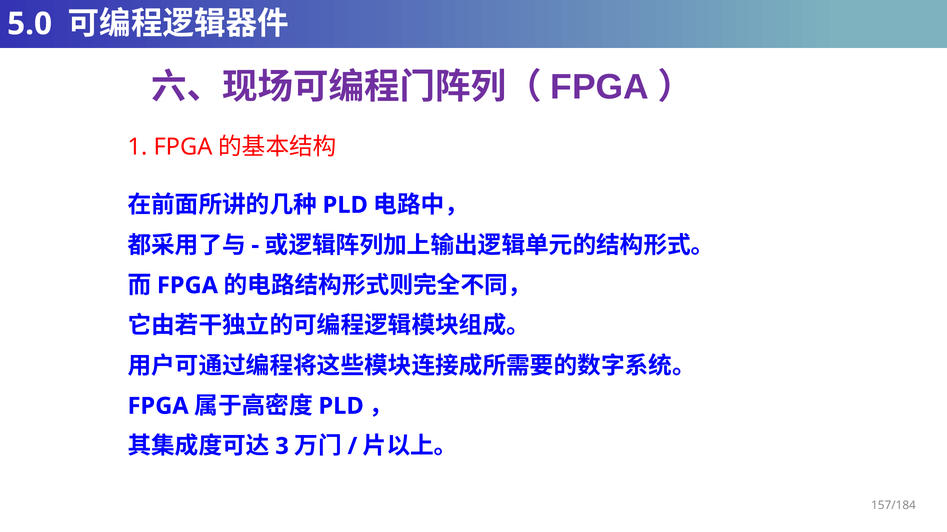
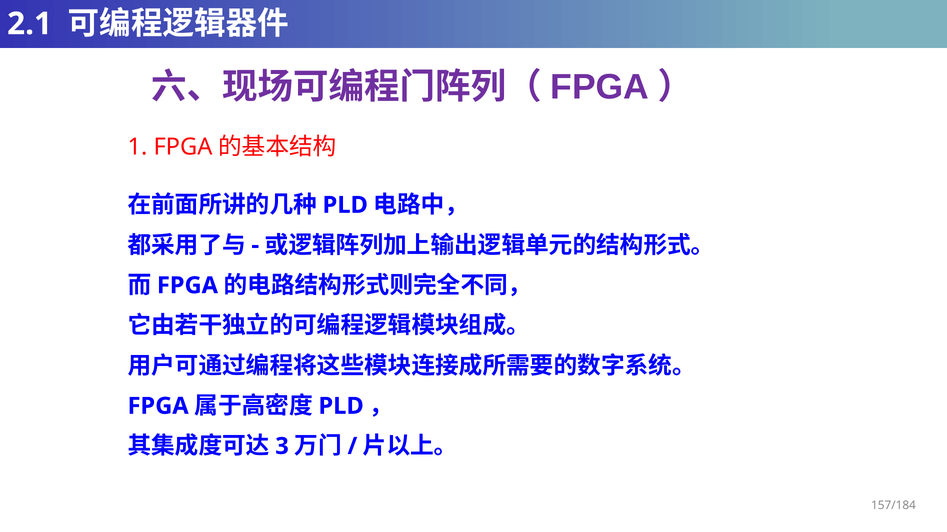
5.0: 5.0 -> 2.1 (30, 24)
